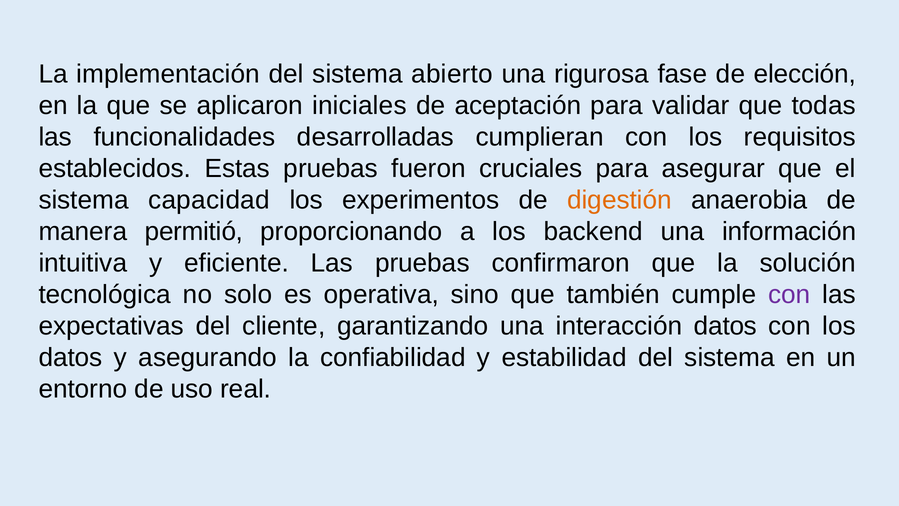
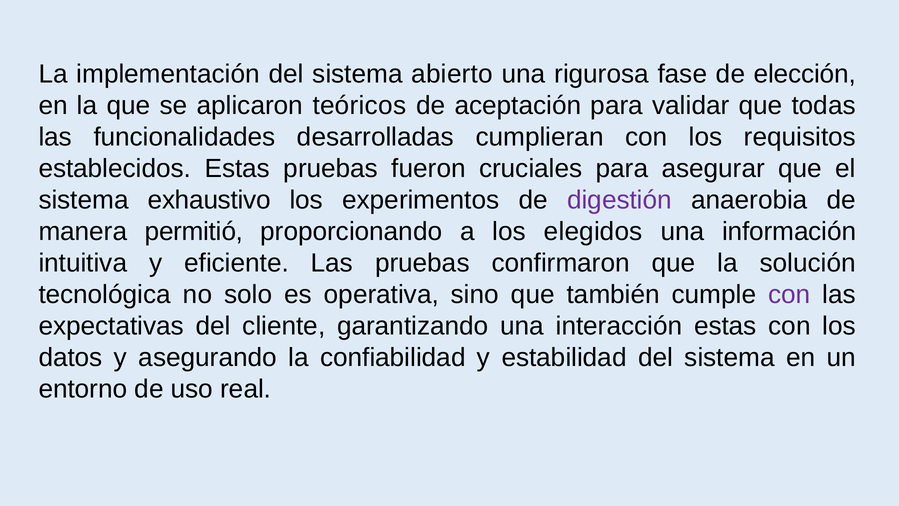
iniciales: iniciales -> teóricos (359, 106)
capacidad: capacidad -> exhaustivo (209, 200)
digestión colour: orange -> purple (619, 200)
backend: backend -> elegidos (593, 231)
interacción datos: datos -> estas (725, 326)
